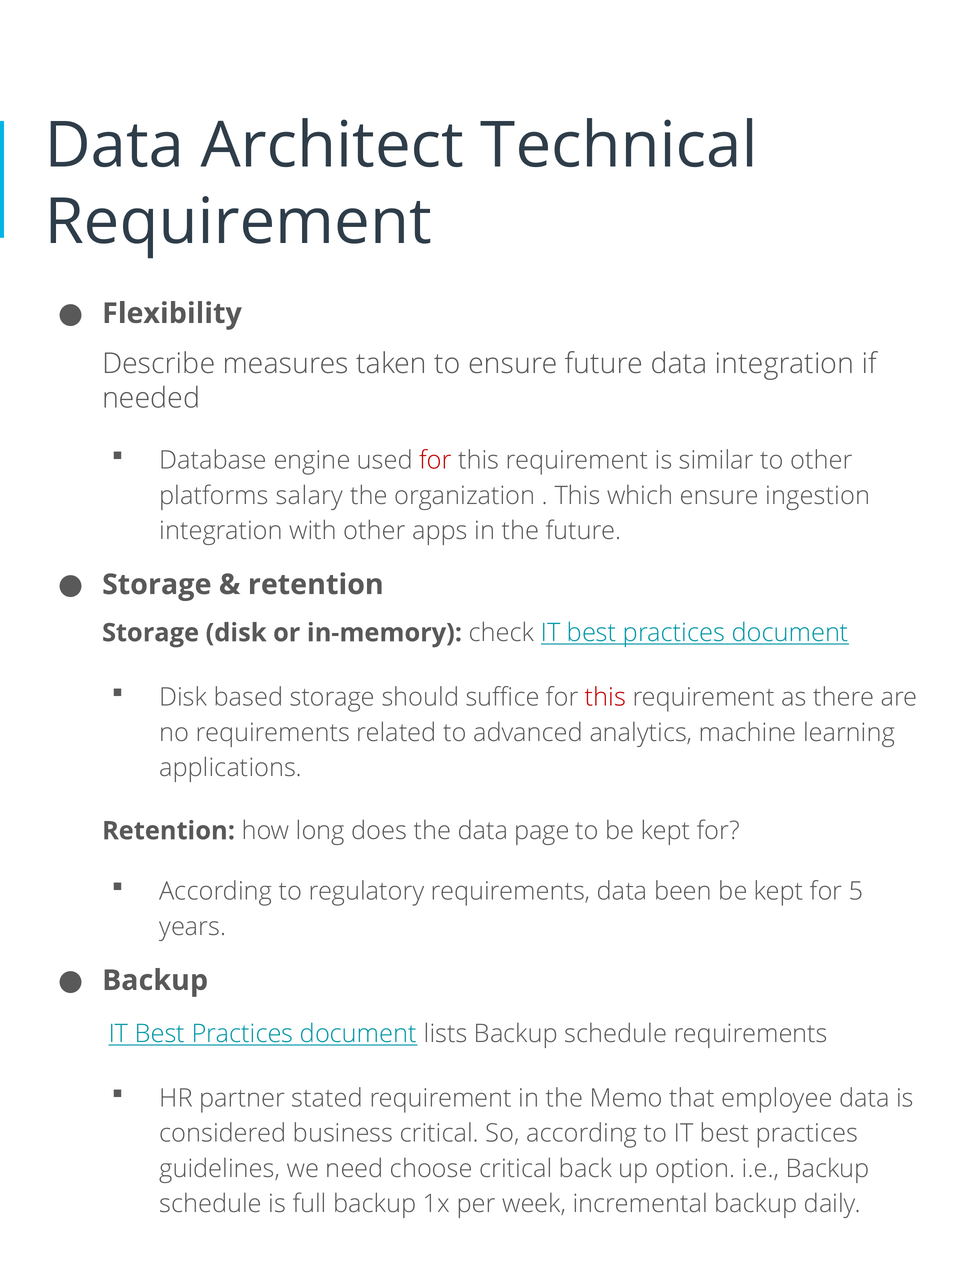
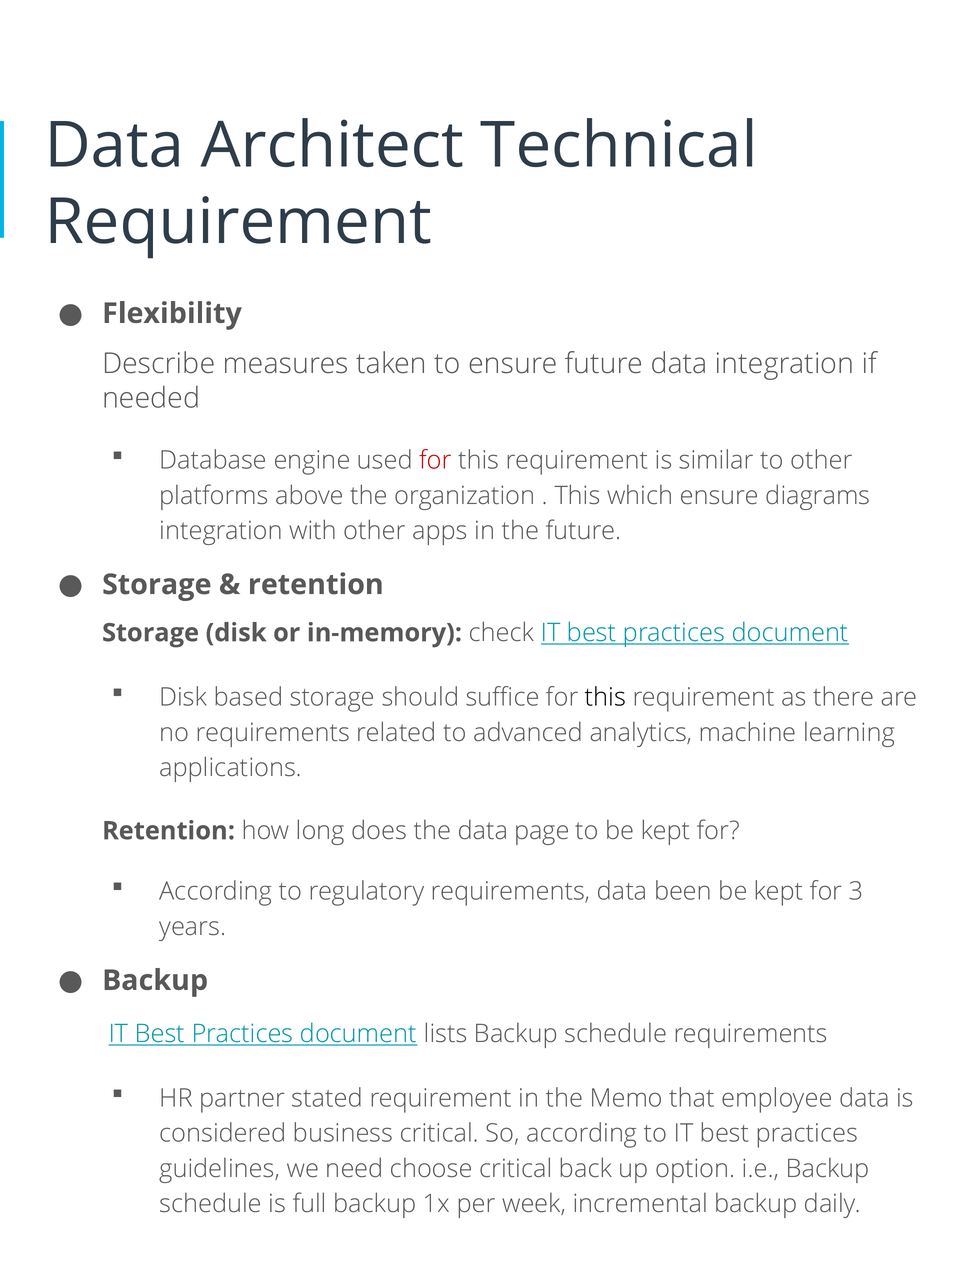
salary: salary -> above (310, 496)
ingestion: ingestion -> diagrams (818, 496)
this colour: red -> black (605, 697)
5: 5 -> 3 (856, 891)
